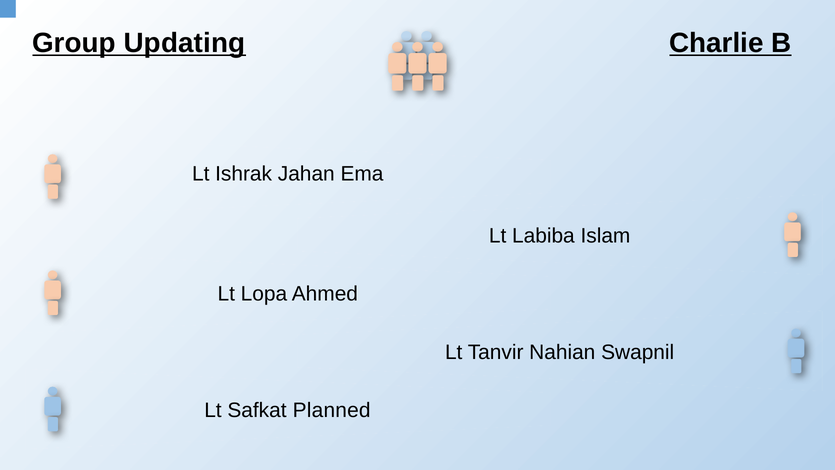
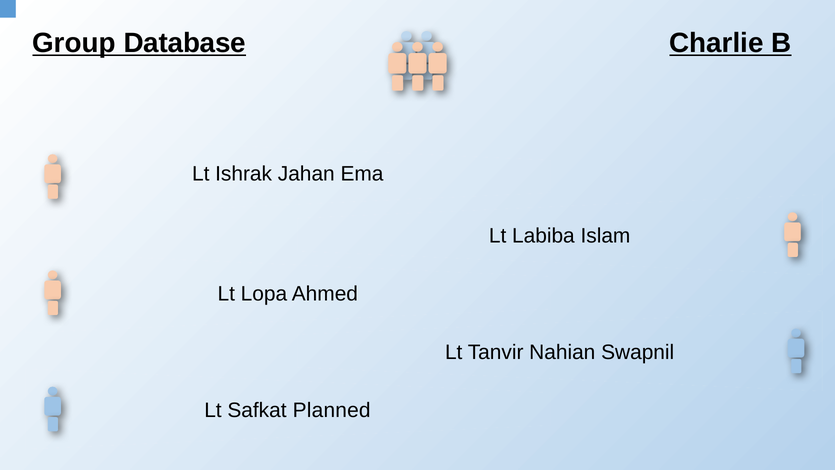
Updating: Updating -> Database (185, 43)
